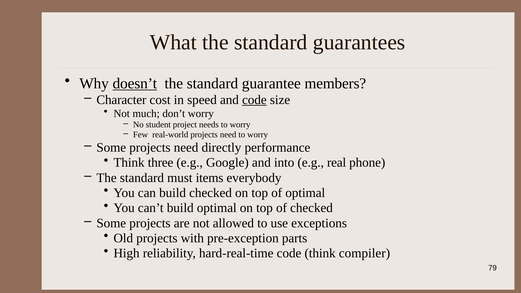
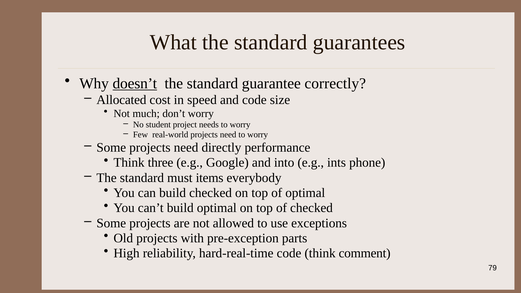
members: members -> correctly (335, 84)
Character: Character -> Allocated (121, 100)
code underline: present -> none (254, 100)
real: real -> ints (337, 163)
compiler: compiler -> comment (365, 253)
